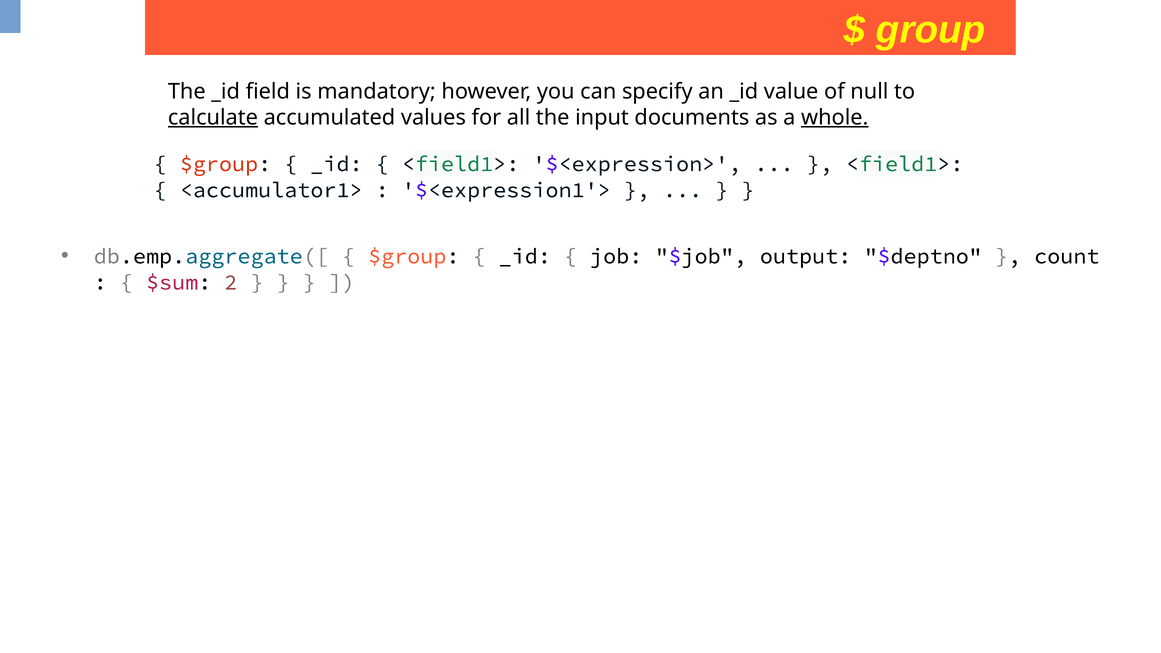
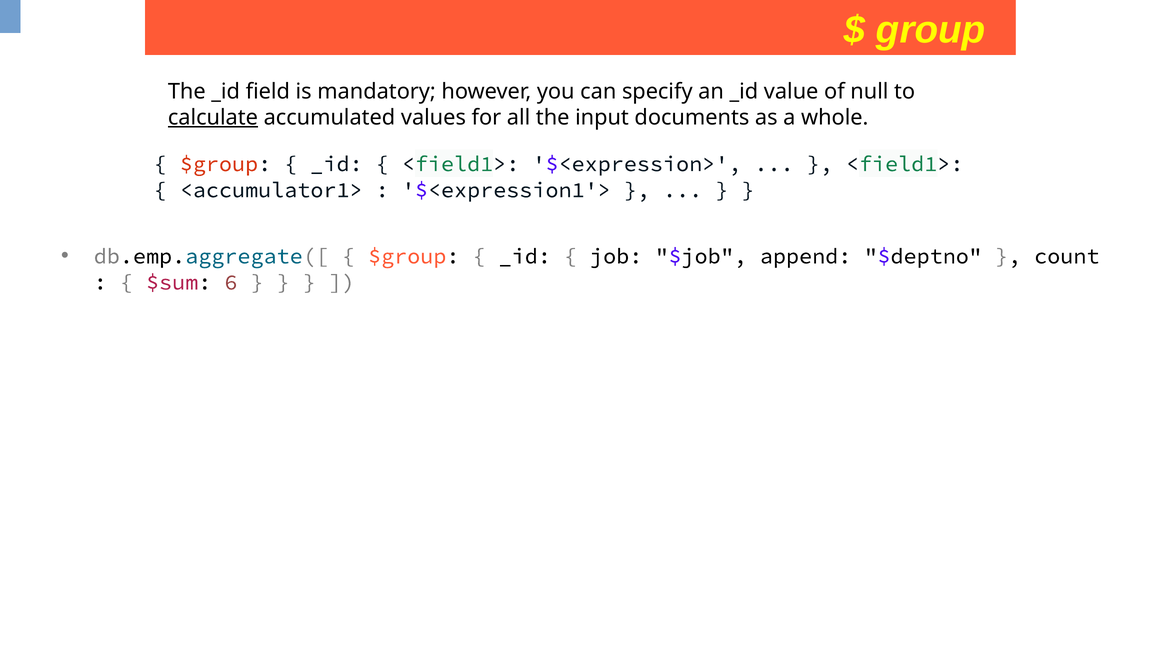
whole underline: present -> none (835, 118)
output: output -> append (806, 256)
2: 2 -> 6 (231, 282)
